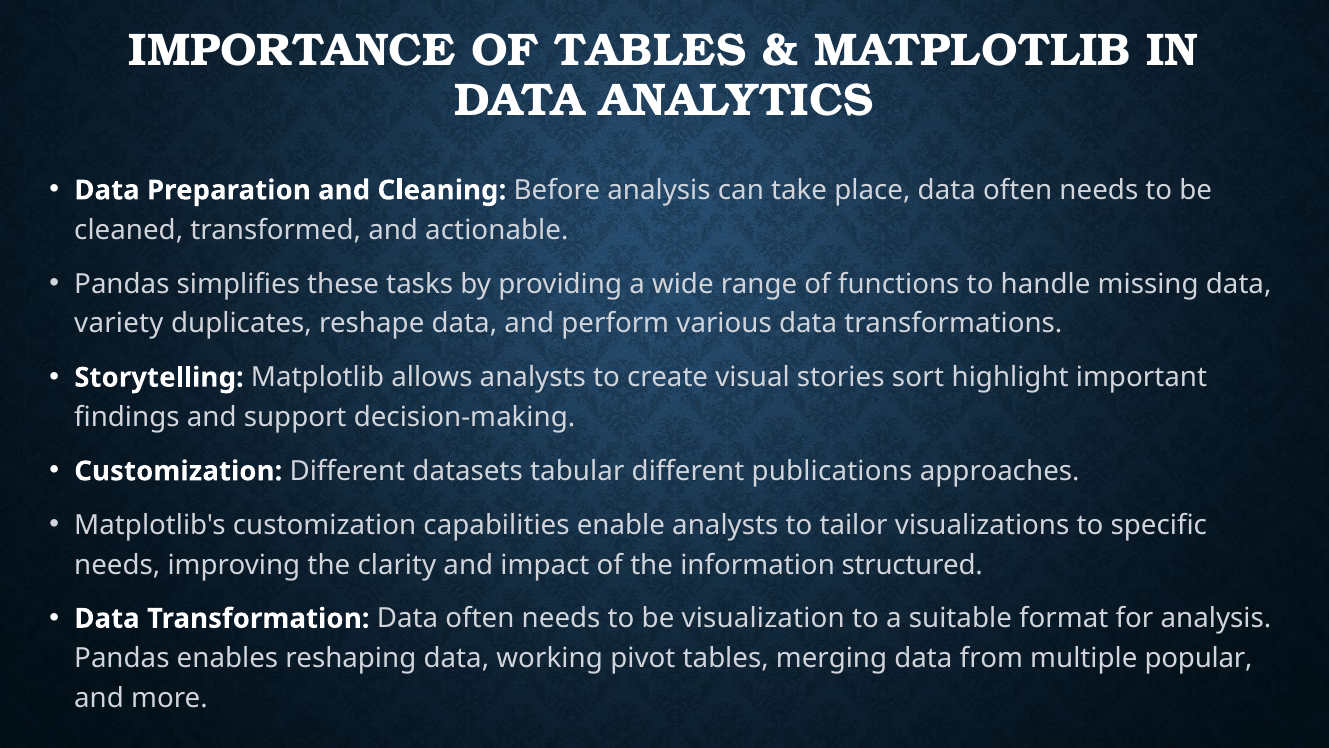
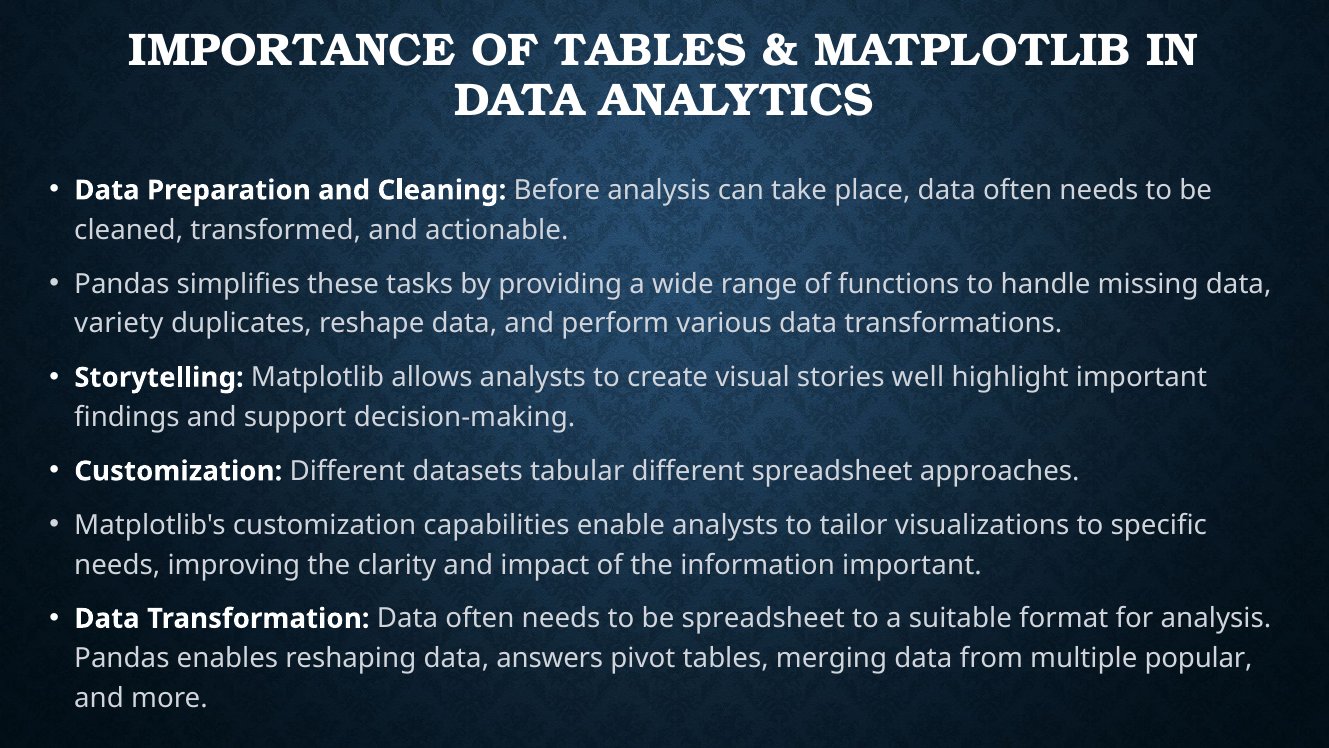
sort: sort -> well (918, 377)
different publications: publications -> spreadsheet (832, 471)
information structured: structured -> important (912, 565)
be visualization: visualization -> spreadsheet (763, 618)
working: working -> answers (550, 658)
